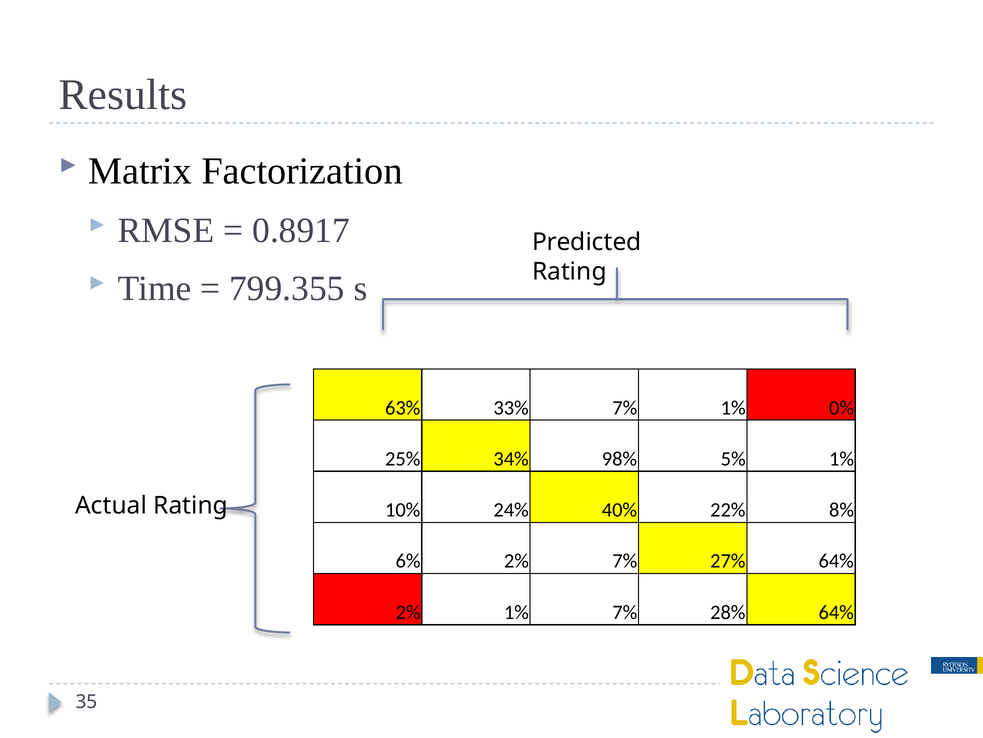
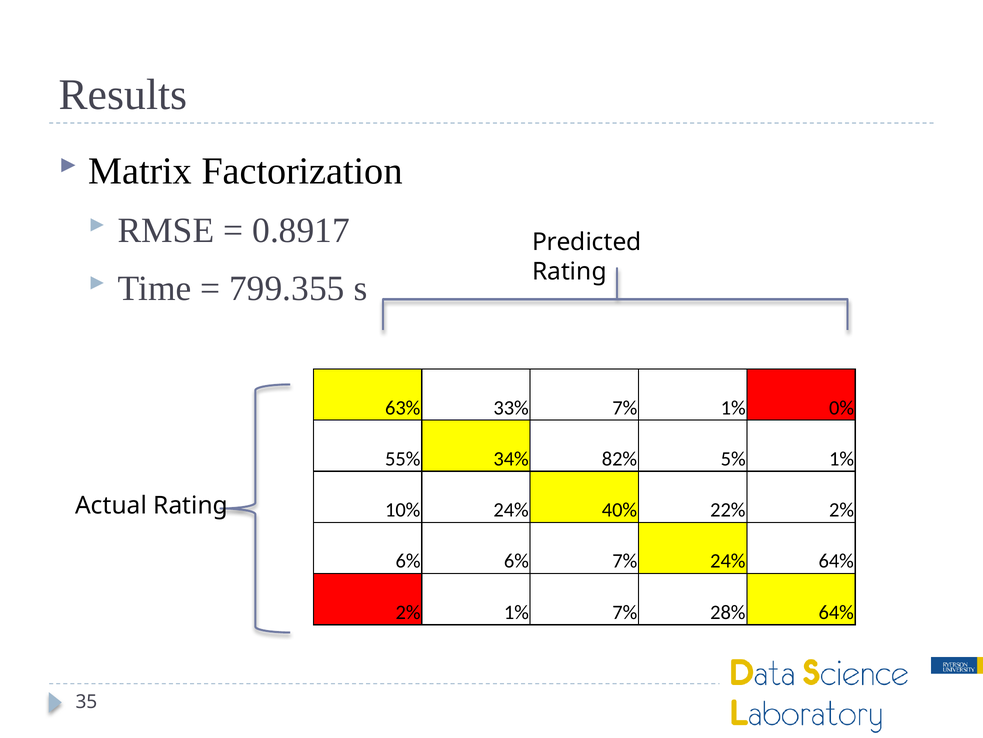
25%: 25% -> 55% (403, 458)
98%: 98% -> 82% (619, 458)
22% 8%: 8% -> 2% (842, 510)
6% 2%: 2% -> 6% (516, 561)
7% 27%: 27% -> 24% (728, 561)
